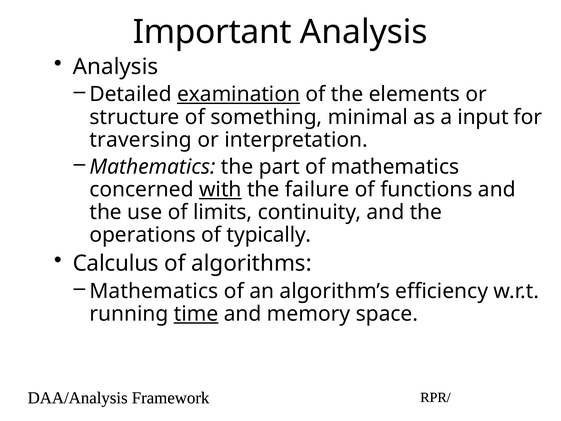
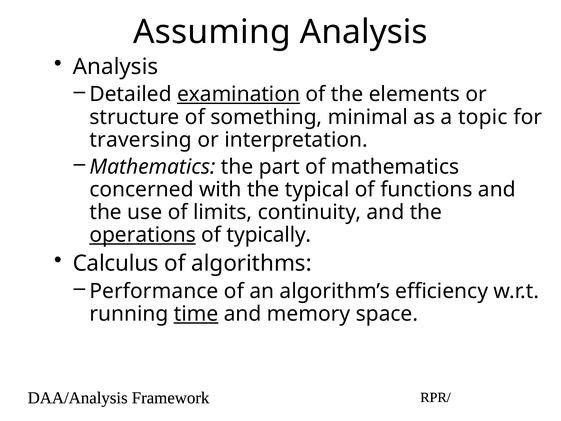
Important: Important -> Assuming (212, 32)
input: input -> topic (483, 117)
with underline: present -> none (220, 189)
failure: failure -> typical (317, 189)
operations underline: none -> present (143, 235)
Mathematics: Mathematics -> Performance (154, 291)
